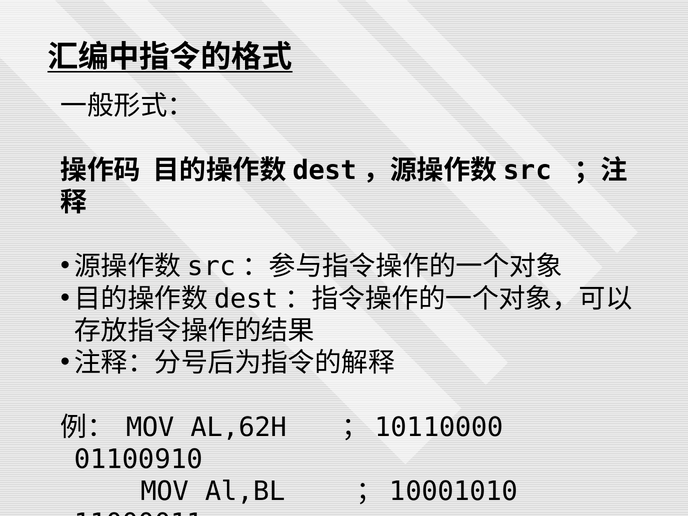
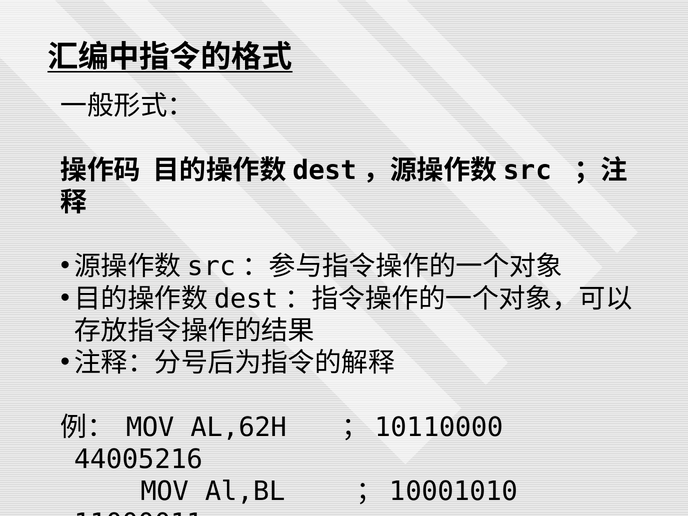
01100910: 01100910 -> 44005216 (139, 459)
